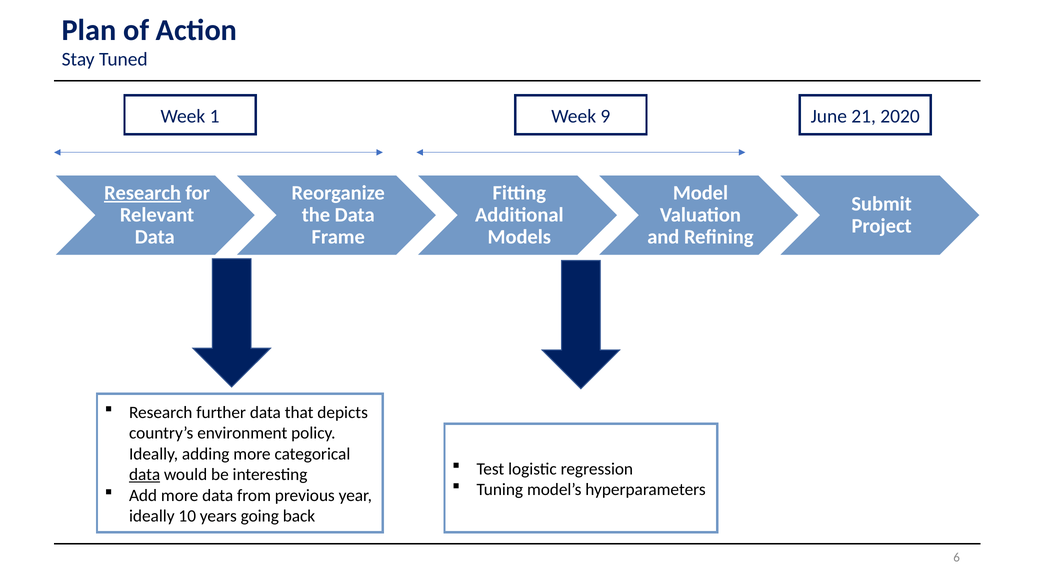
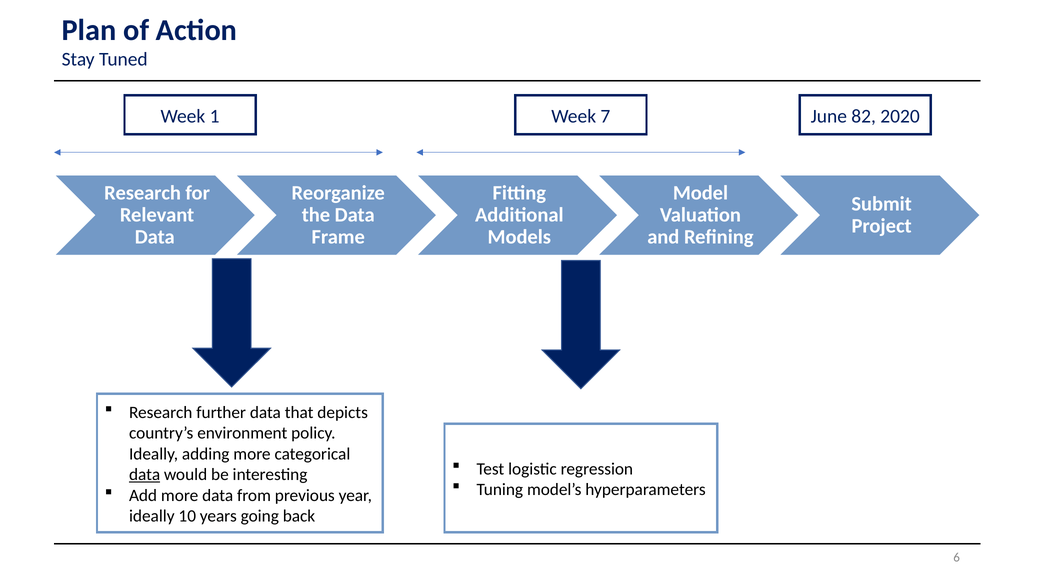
9: 9 -> 7 (605, 116)
21: 21 -> 82 (864, 116)
Research underline: present -> none (143, 193)
